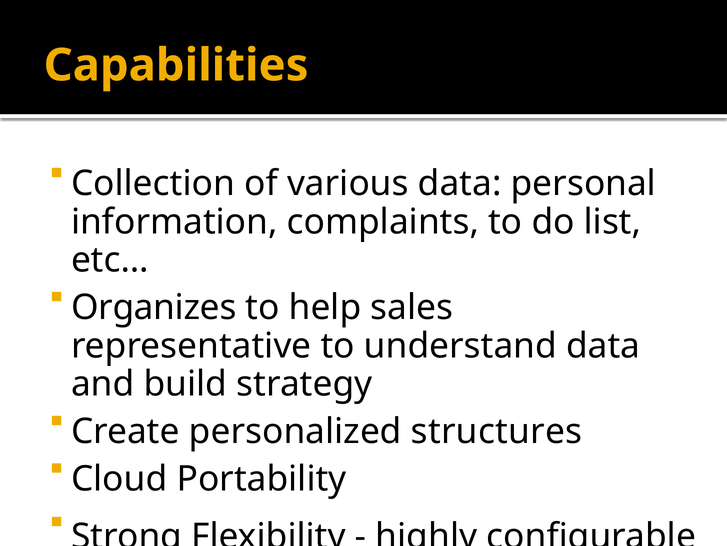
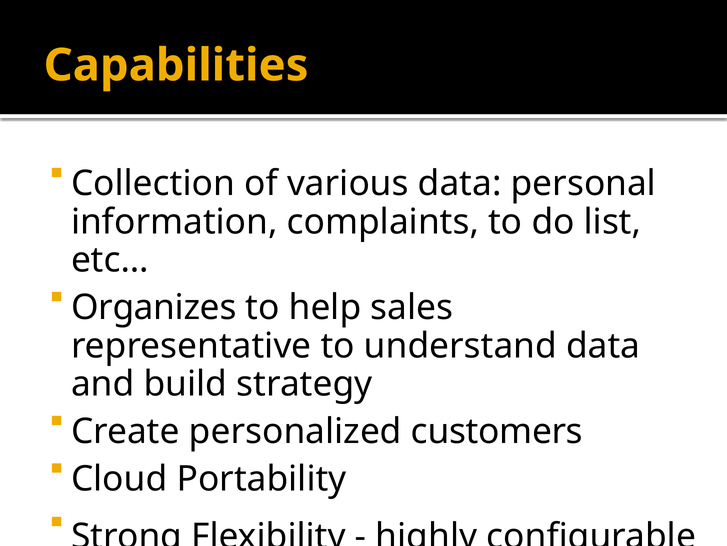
structures: structures -> customers (497, 431)
